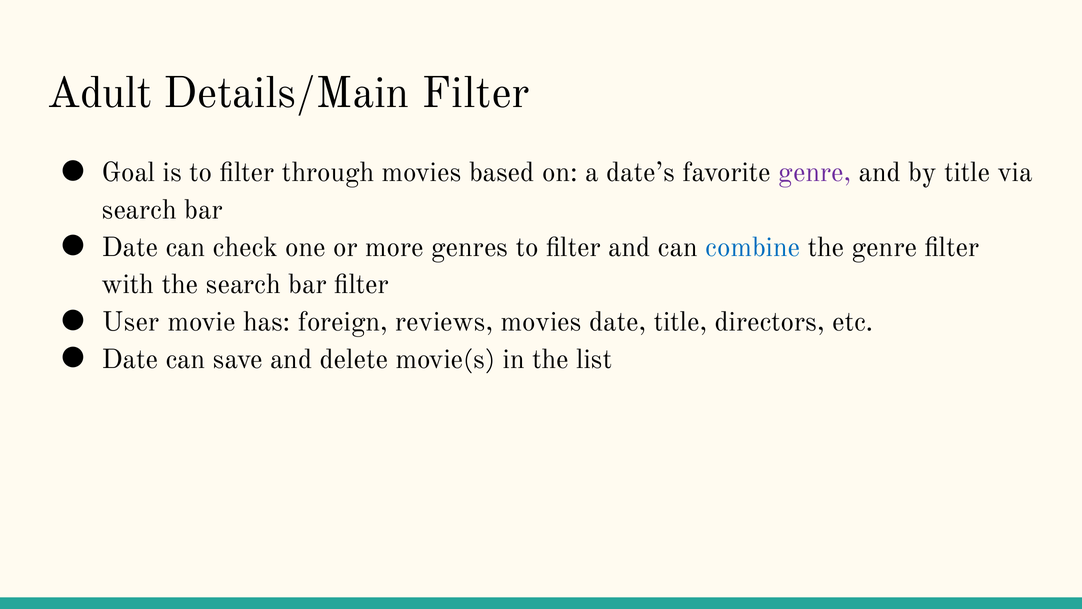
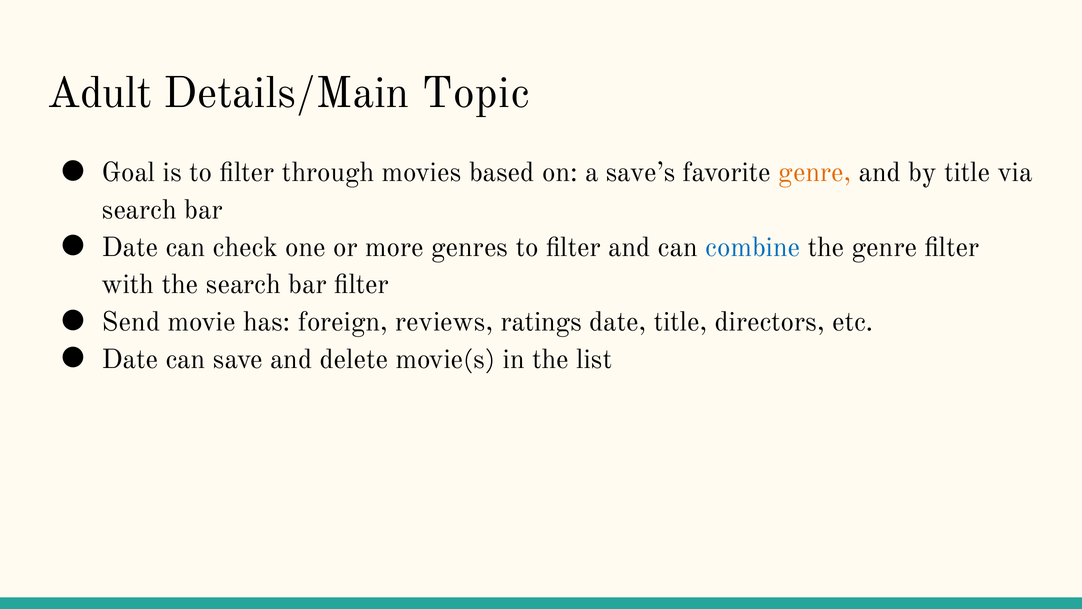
Details/Main Filter: Filter -> Topic (476, 93)
date’s: date’s -> save’s (641, 172)
genre colour: purple -> orange (815, 172)
User: User -> Send (131, 322)
reviews movies: movies -> ratings (541, 322)
